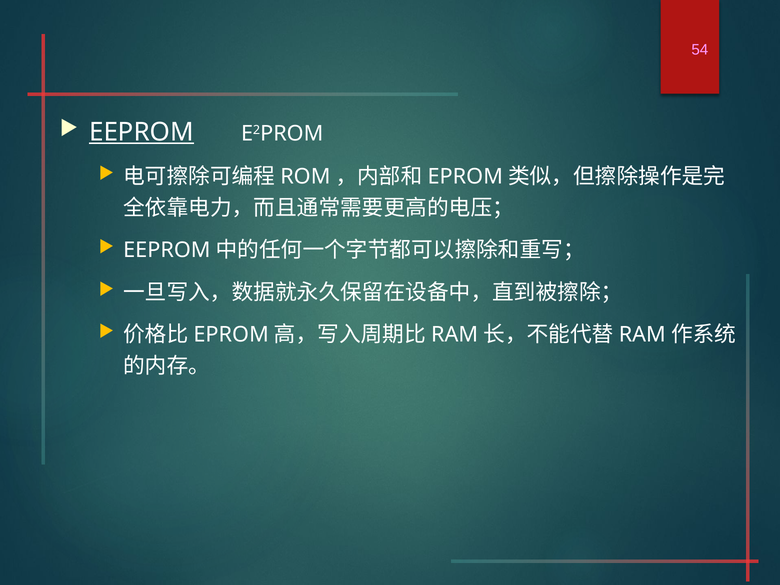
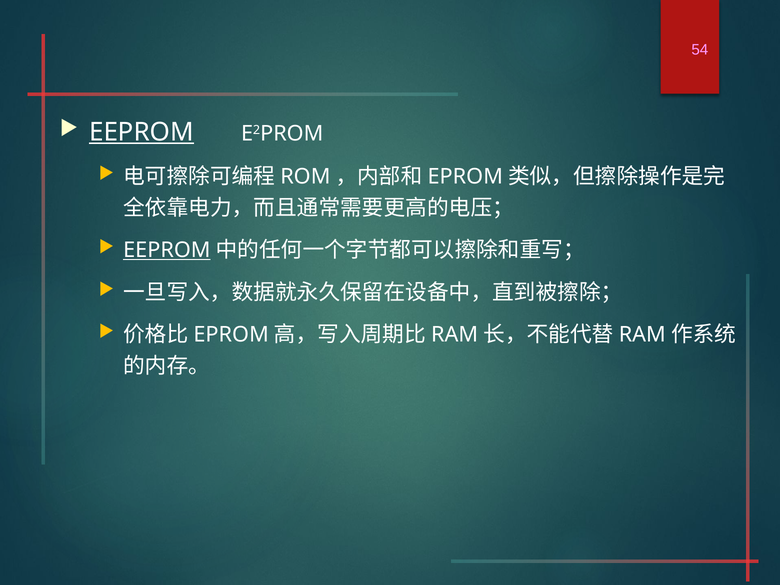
EEPROM underline: none -> present (167, 250)
